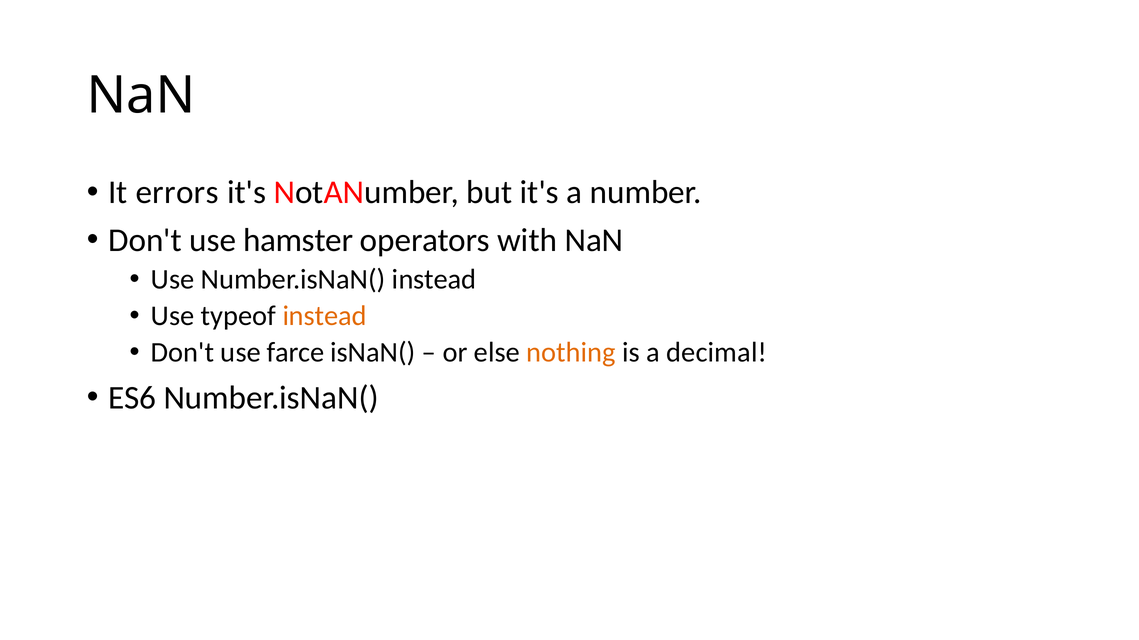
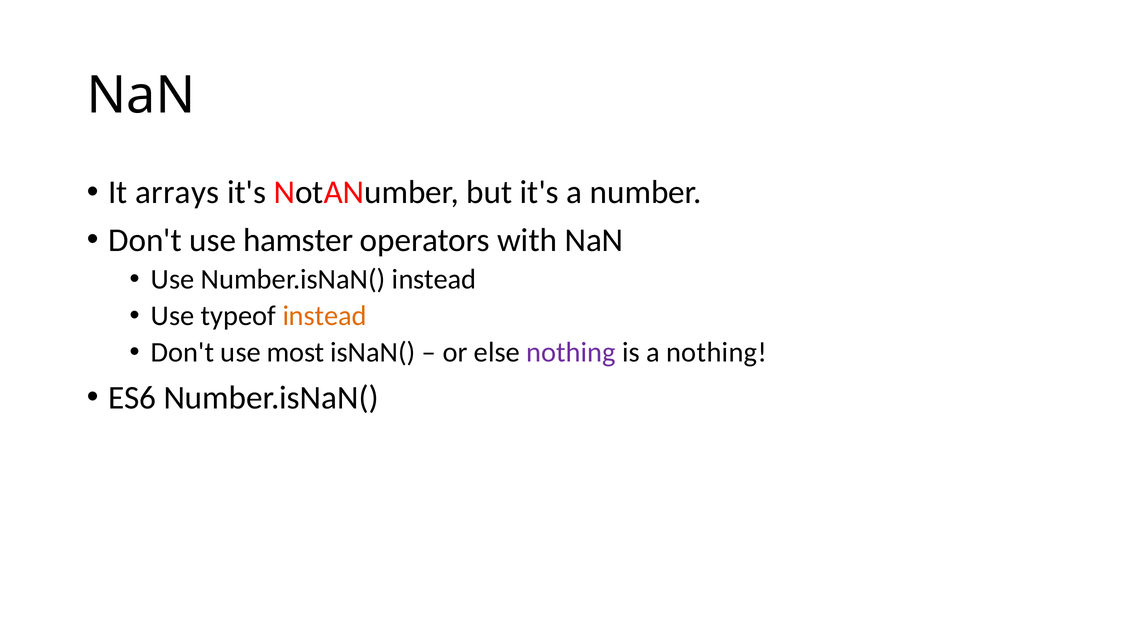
errors: errors -> arrays (177, 193)
farce: farce -> most (296, 353)
nothing colour: orange -> purple (571, 353)
a decimal: decimal -> nothing (716, 353)
